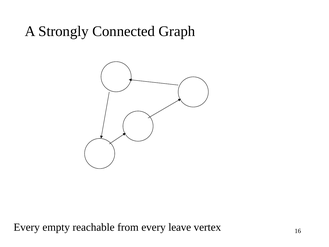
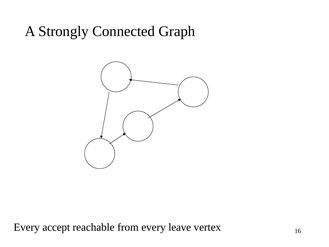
empty: empty -> accept (56, 227)
